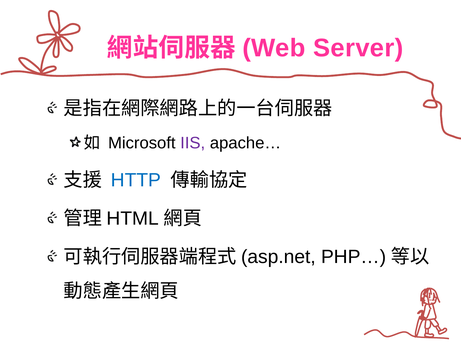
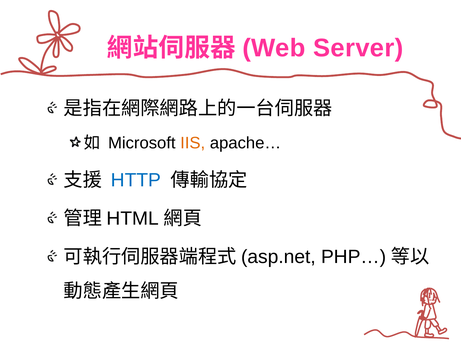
IIS colour: purple -> orange (193, 143)
